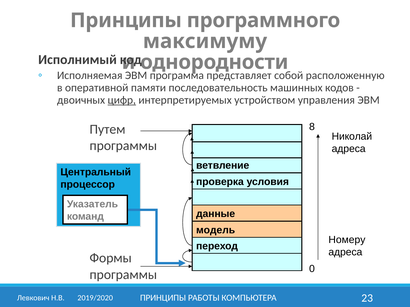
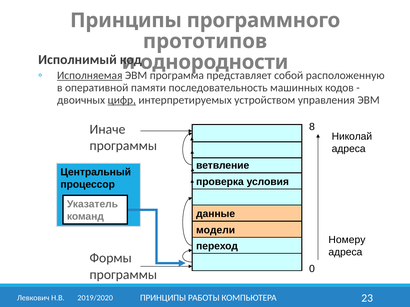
максимуму: максимуму -> прототипов (205, 41)
Исполняемая underline: none -> present (90, 76)
Путем: Путем -> Иначе (108, 129)
модель: модель -> модели (216, 230)
